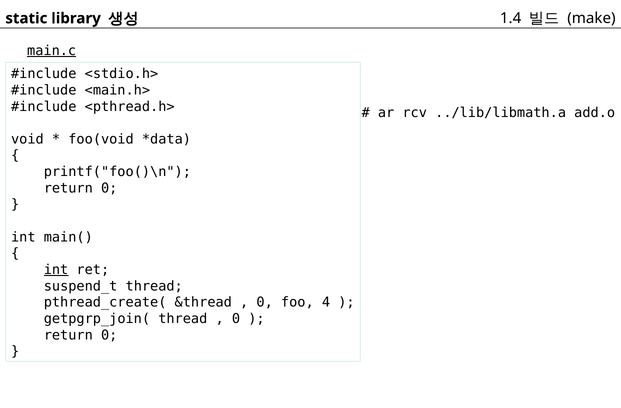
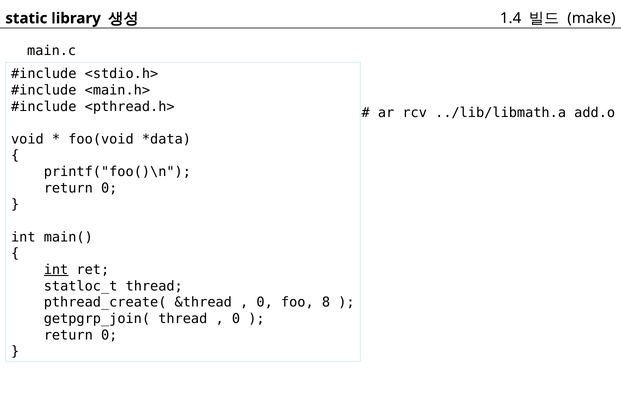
main.c underline: present -> none (52, 51)
suspend_t: suspend_t -> statloc_t (81, 286)
4: 4 -> 8 (326, 302)
